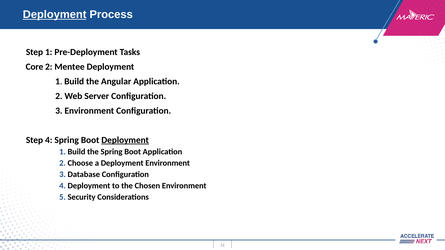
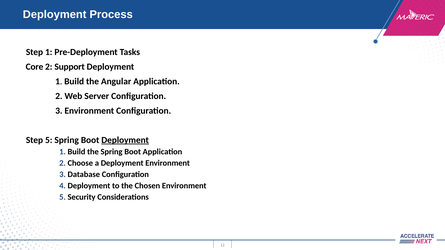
Deployment underline: present -> none (55, 15)
Mentee: Mentee -> Support (70, 67)
4: 4 -> 5 (49, 140)
